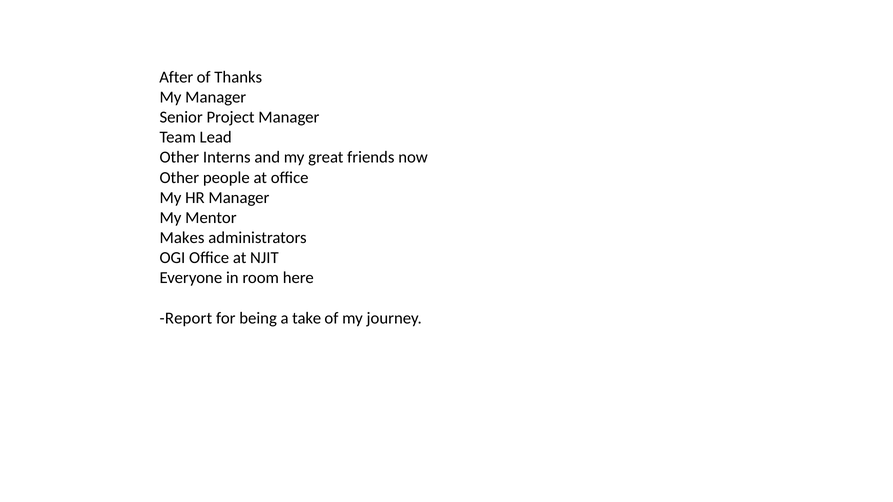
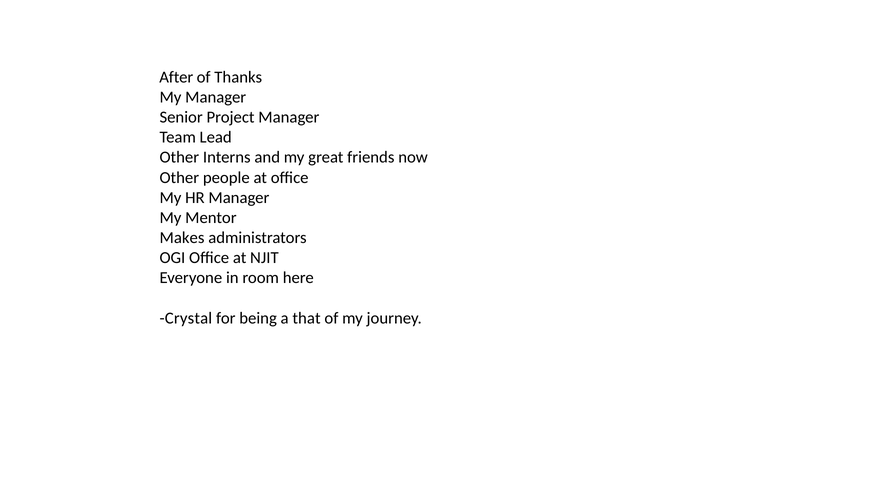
Report: Report -> Crystal (186, 318)
take: take -> that (307, 318)
